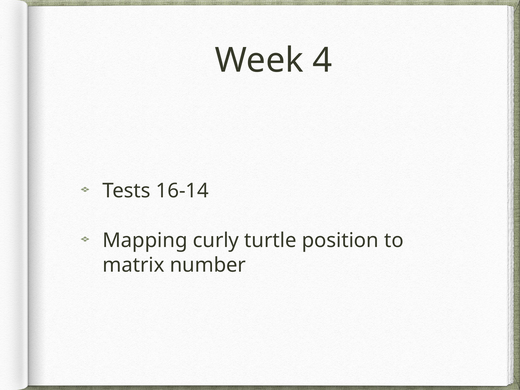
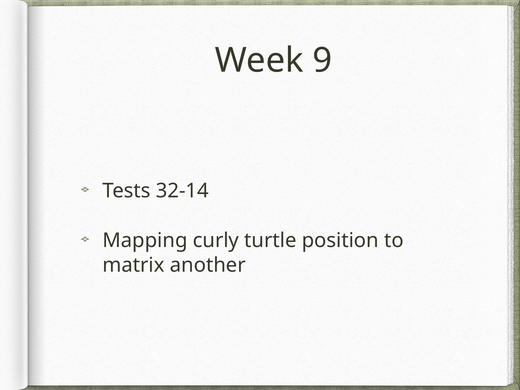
4: 4 -> 9 (323, 60)
16-14: 16-14 -> 32-14 (182, 191)
number: number -> another (208, 265)
